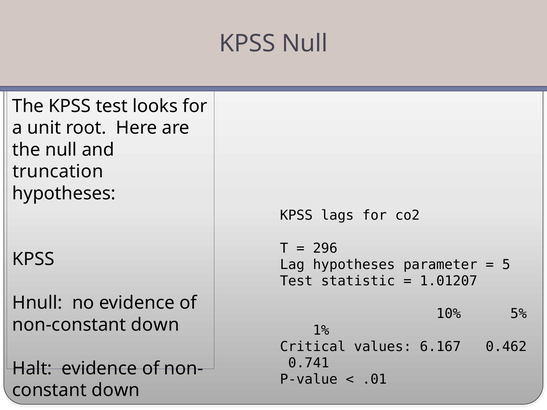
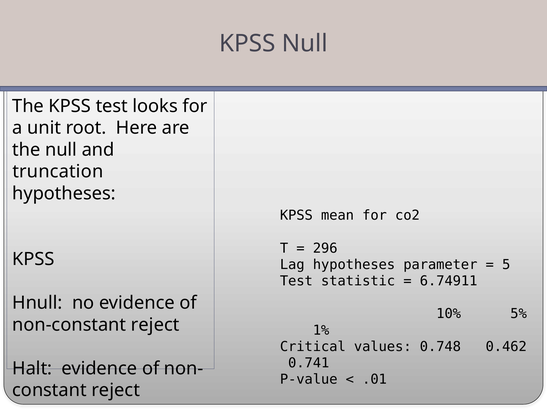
lags: lags -> mean (338, 216)
1.01207: 1.01207 -> 6.74911 (449, 281)
non-constant down: down -> reject (155, 325)
6.167: 6.167 -> 0.748 (440, 347)
down: down -> reject (116, 390)
